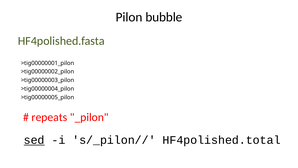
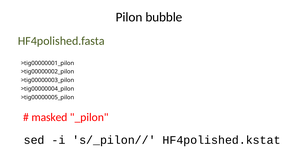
repeats: repeats -> masked (49, 117)
sed underline: present -> none (34, 140)
HF4polished.total: HF4polished.total -> HF4polished.kstat (222, 140)
